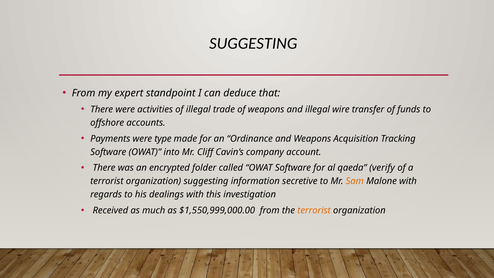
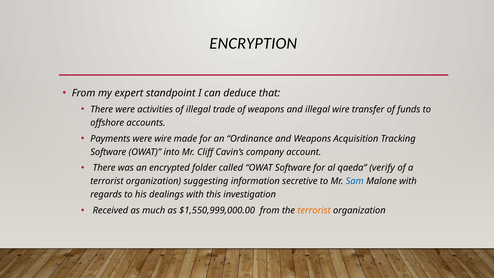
SUGGESTING: SUGGESTING -> ENCRYPTION (253, 43)
were type: type -> wire (163, 139)
Sam colour: orange -> blue (355, 181)
